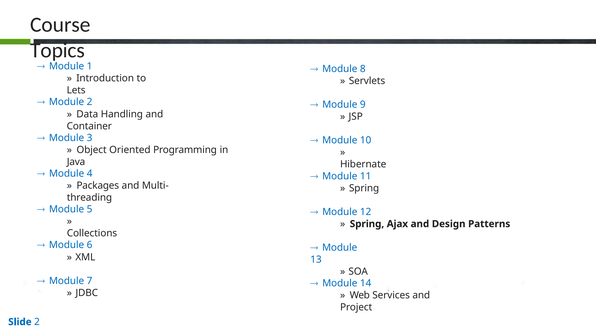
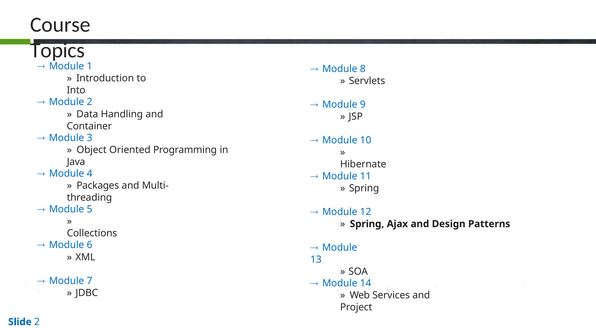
Lets: Lets -> Into (76, 90)
